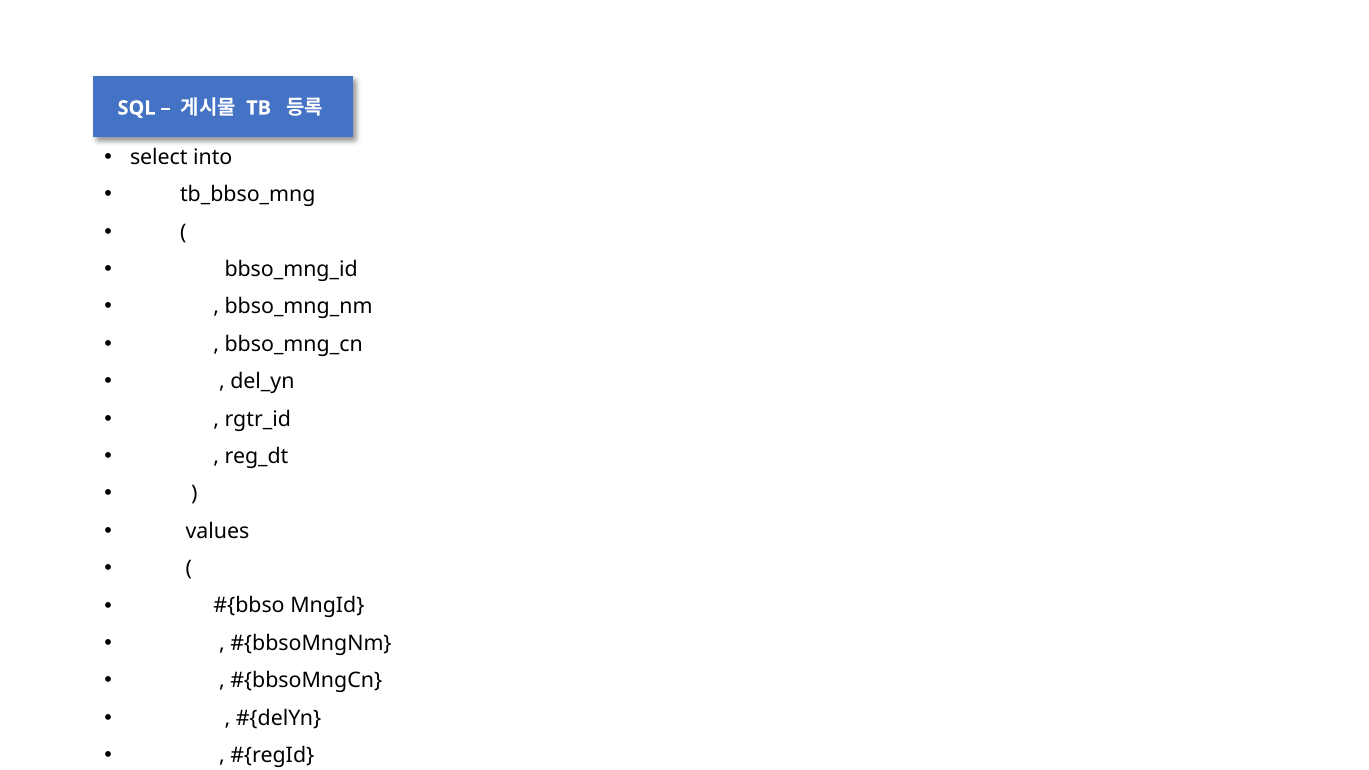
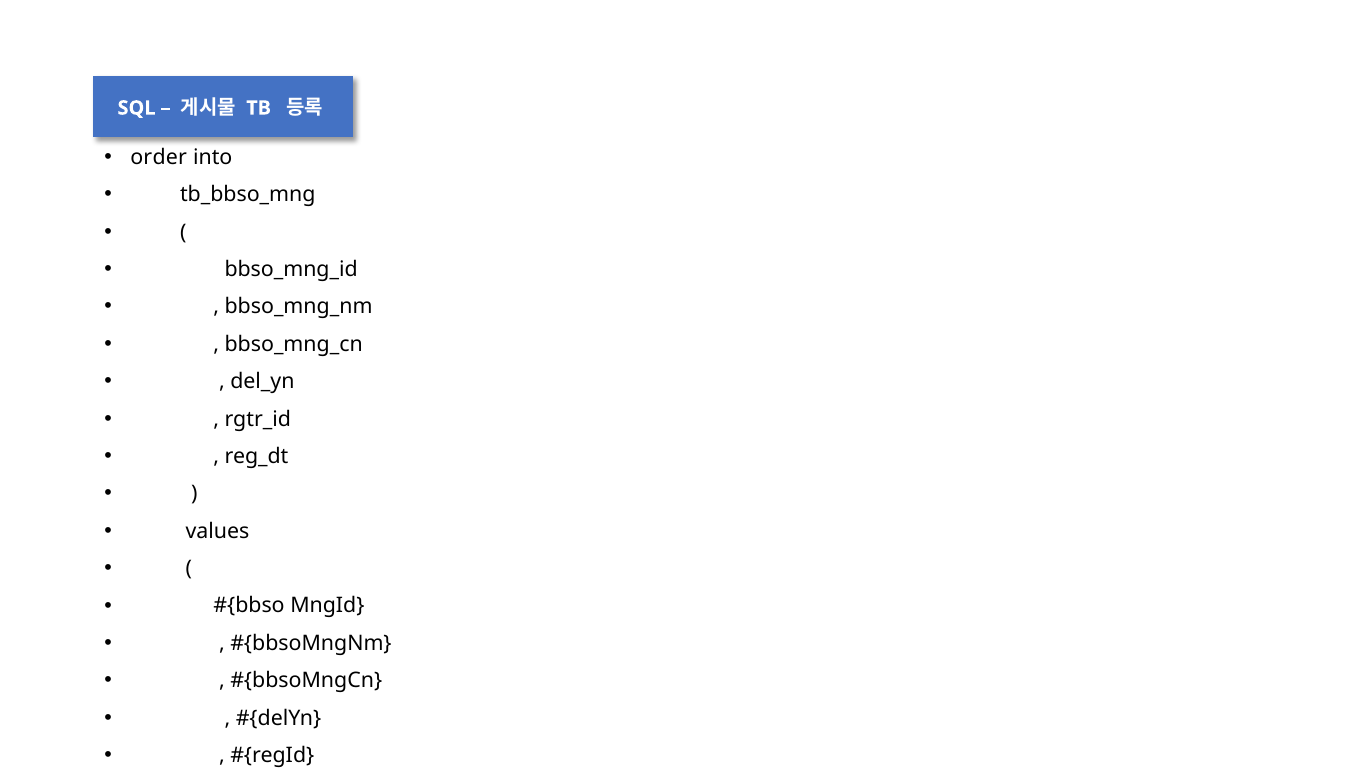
select: select -> order (159, 157)
